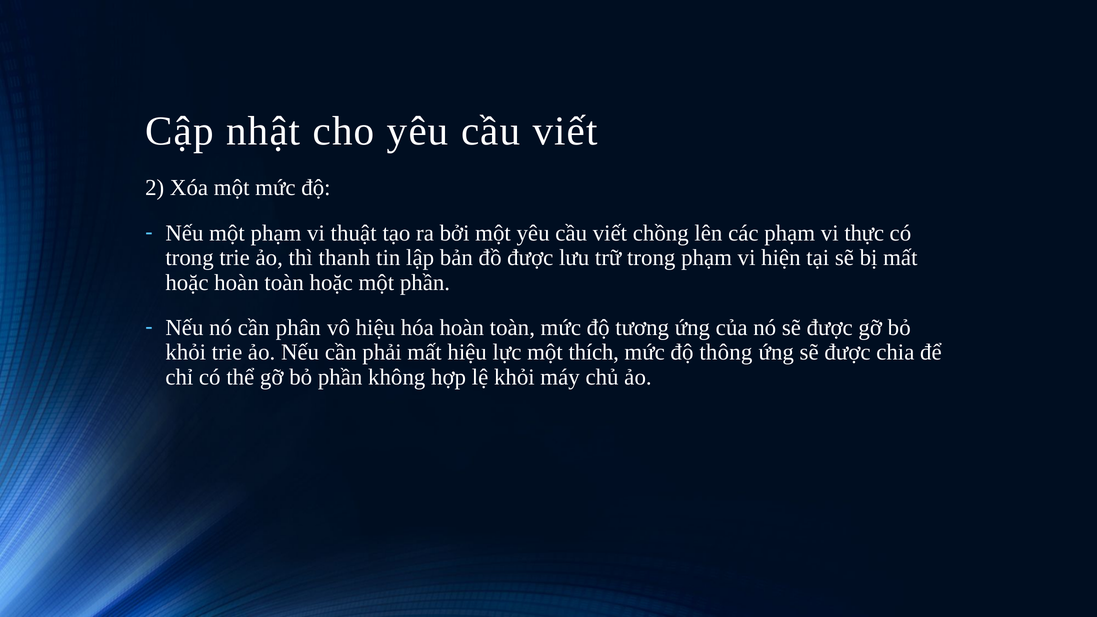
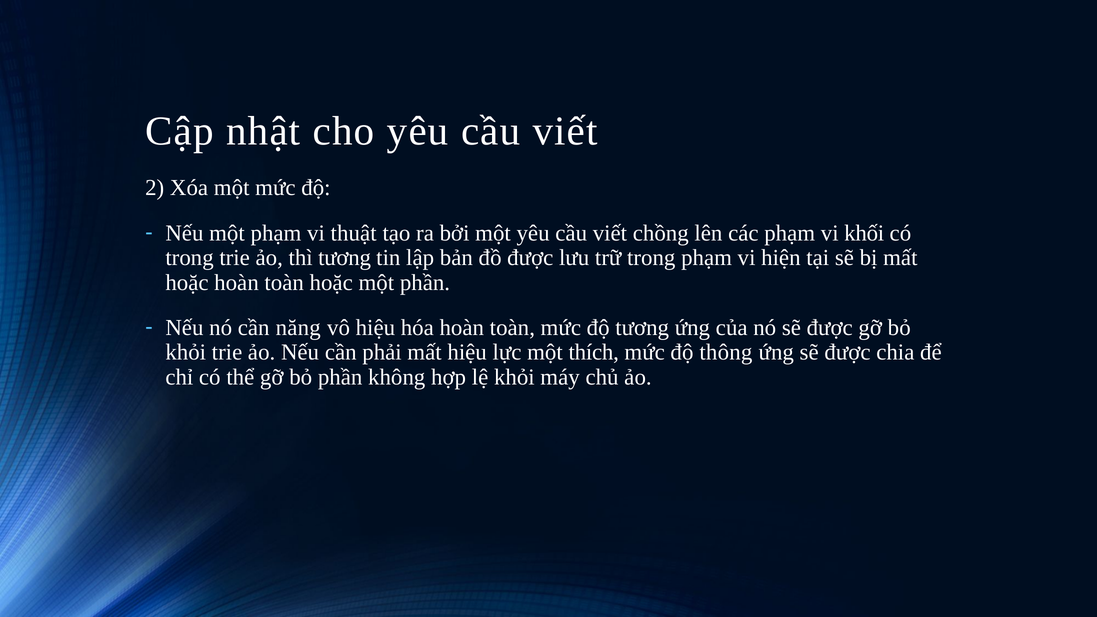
thực: thực -> khối (864, 233)
thì thanh: thanh -> tương (345, 258)
phân: phân -> năng (298, 328)
